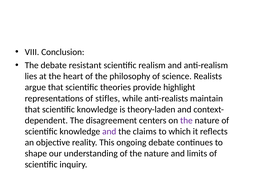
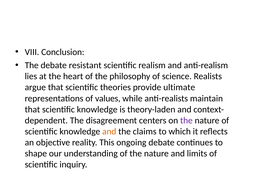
highlight: highlight -> ultimate (179, 87)
stifles: stifles -> values (108, 98)
and colour: purple -> orange (109, 131)
